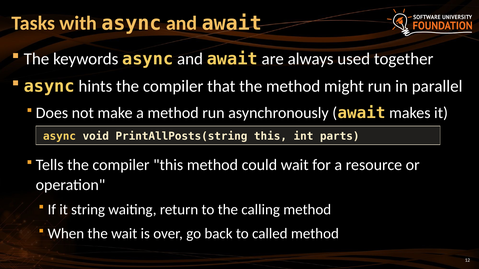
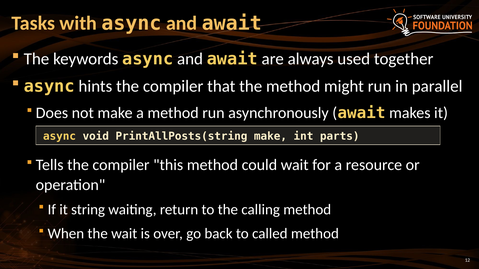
PrintAllPosts(string this: this -> make (270, 136)
